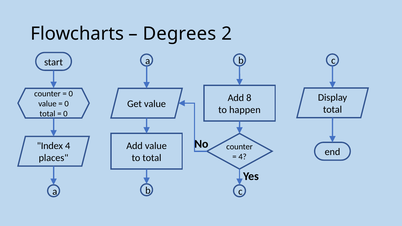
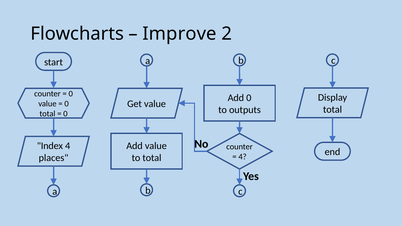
Degrees: Degrees -> Improve (180, 34)
Add 8: 8 -> 0 (249, 98)
happen: happen -> outputs (245, 110)
